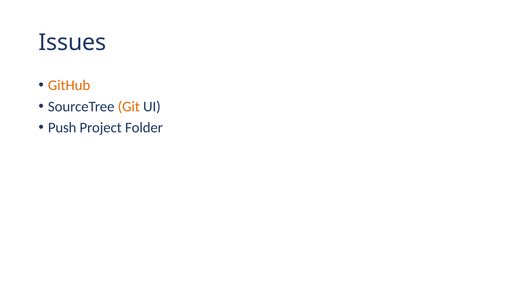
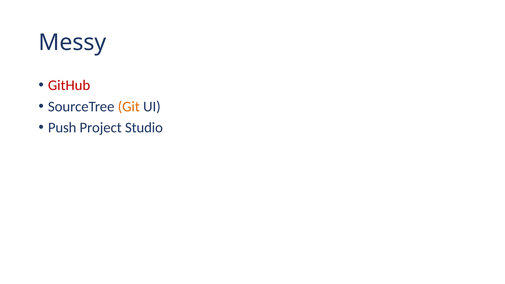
Issues: Issues -> Messy (72, 42)
GitHub colour: orange -> red (69, 85)
Folder: Folder -> Studio (144, 128)
